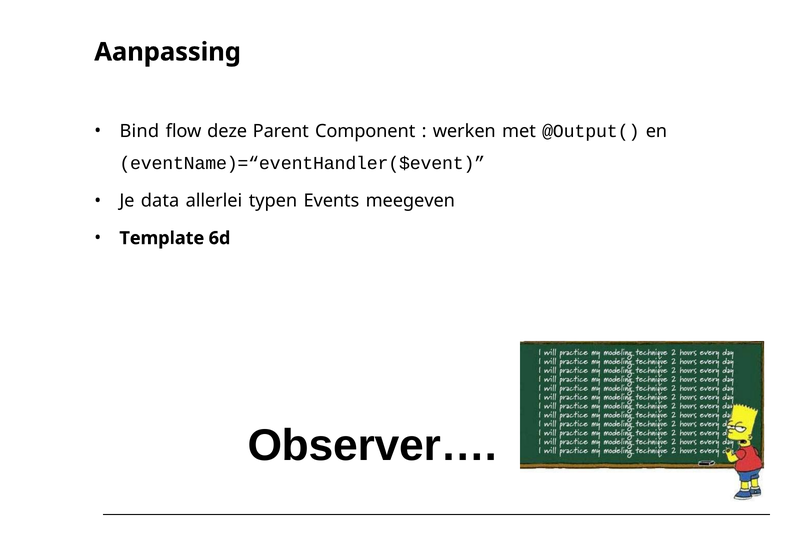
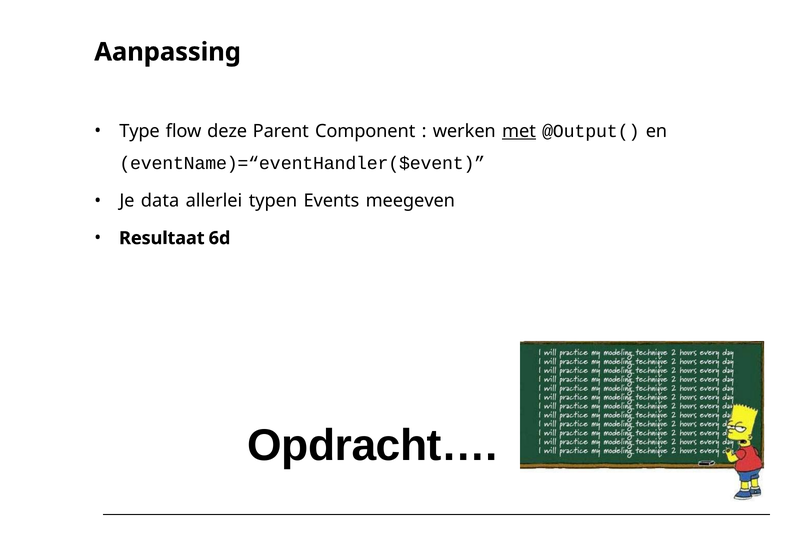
Bind: Bind -> Type (139, 131)
met underline: none -> present (519, 131)
Template: Template -> Resultaat (162, 238)
Observer…: Observer… -> Opdracht… (372, 446)
